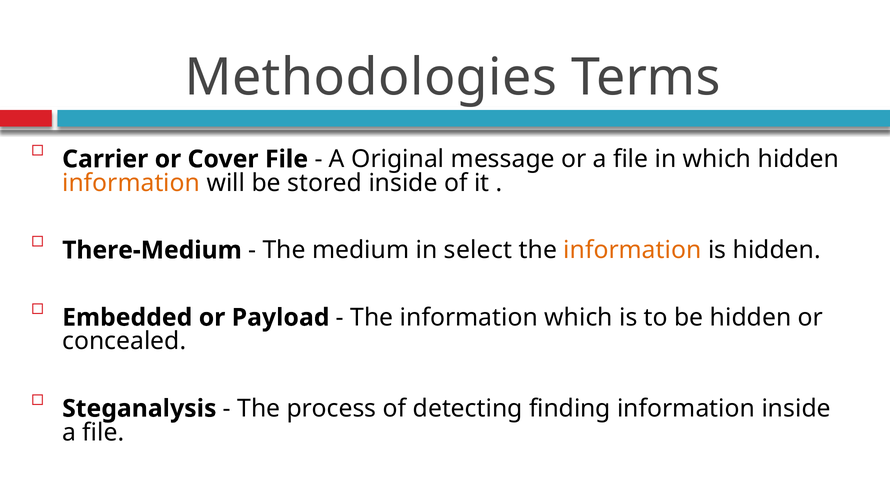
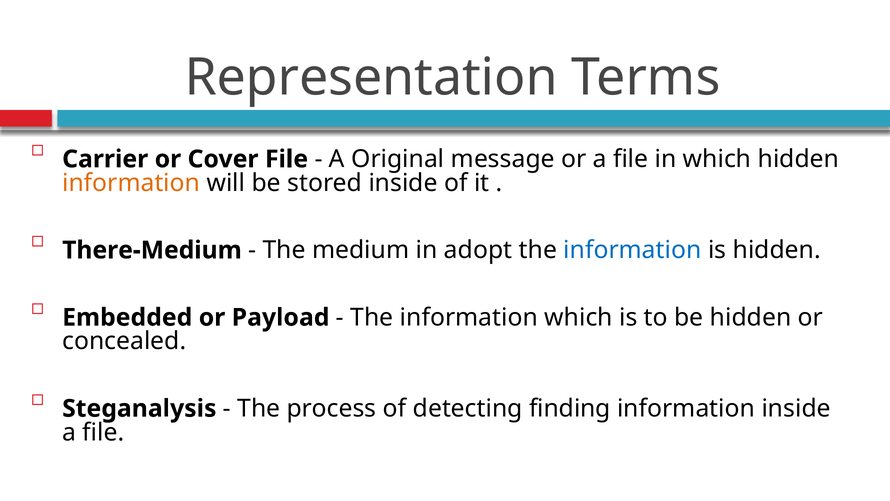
Methodologies: Methodologies -> Representation (371, 77)
select: select -> adopt (478, 250)
information colour: orange -> blue (632, 250)
